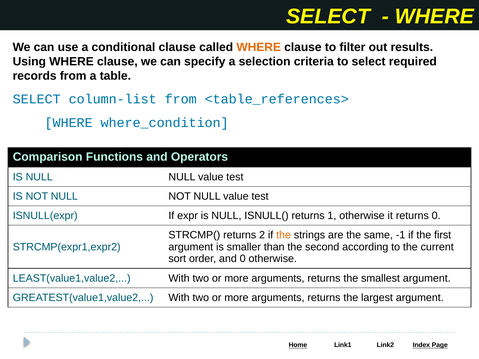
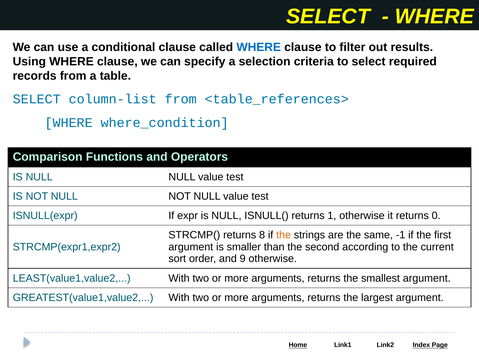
WHERE colour: orange -> blue (259, 47)
2: 2 -> 8 (262, 235)
and 0: 0 -> 9 (243, 259)
